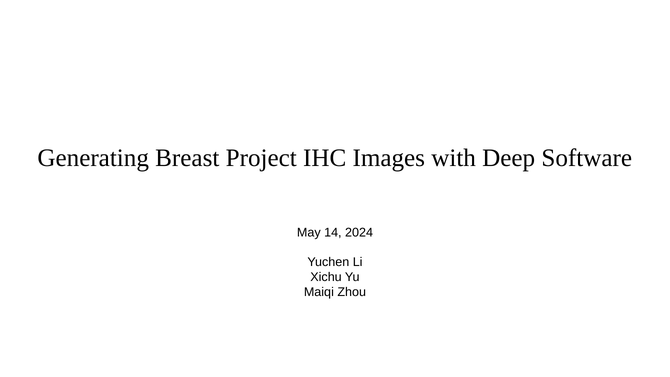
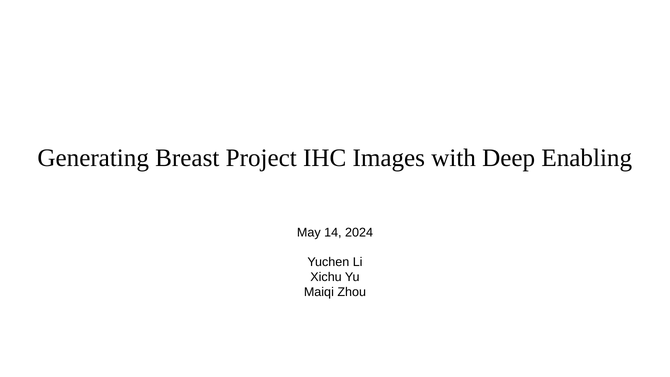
Software: Software -> Enabling (587, 158)
